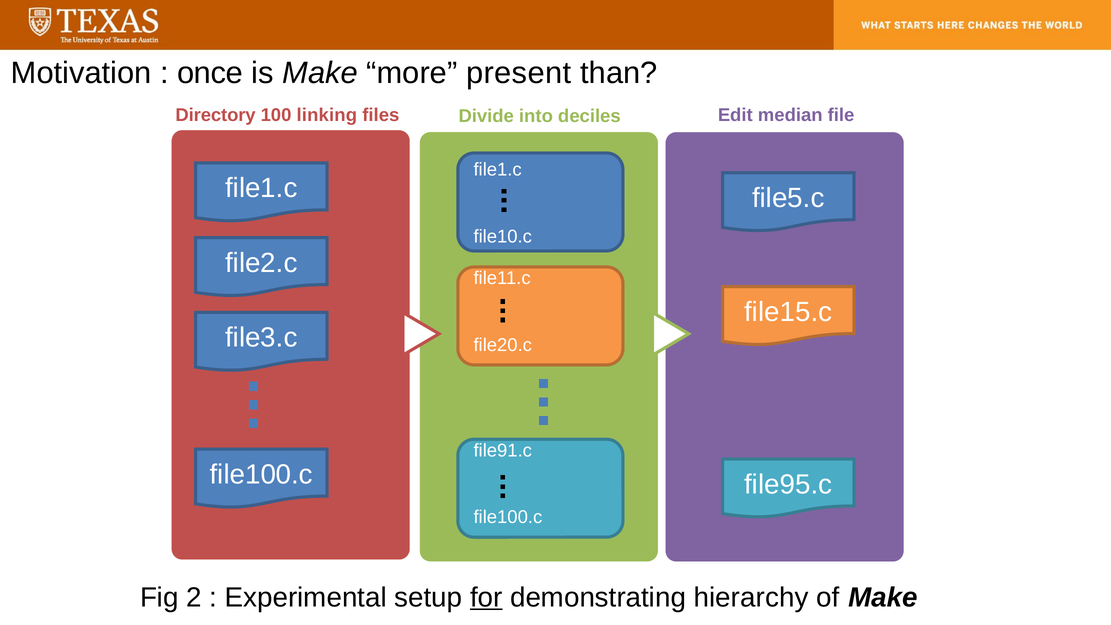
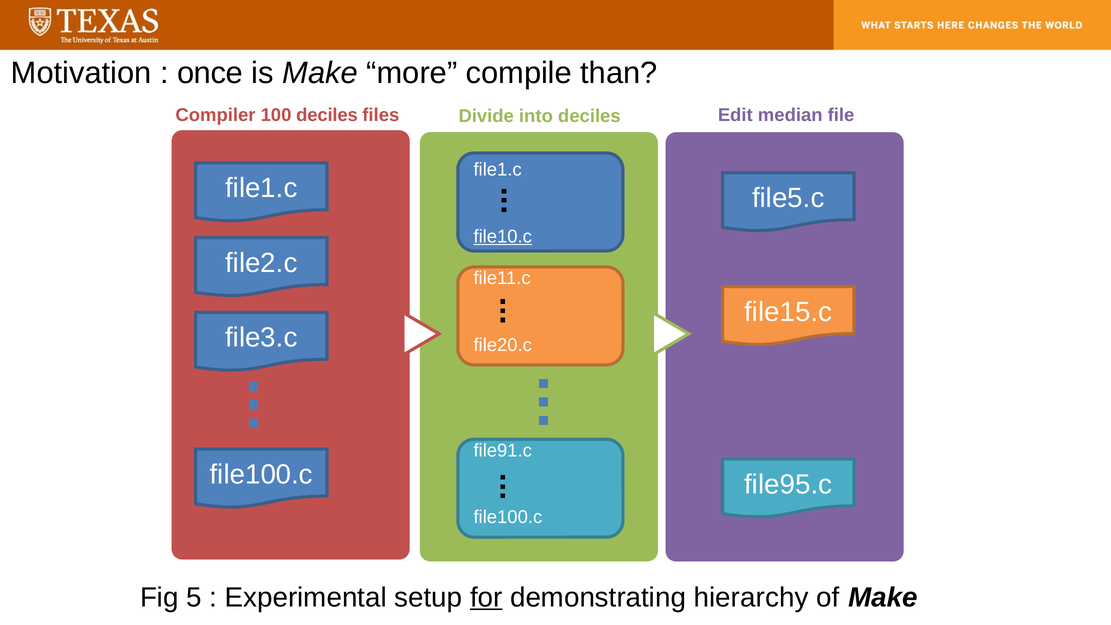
present: present -> compile (519, 73)
Directory: Directory -> Compiler (216, 115)
100 linking: linking -> deciles (327, 115)
file10.c underline: none -> present (503, 237)
2: 2 -> 5 (194, 597)
